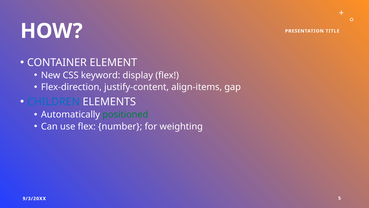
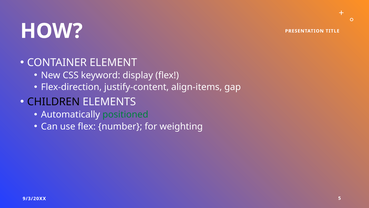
CHILDREN colour: blue -> black (53, 102)
